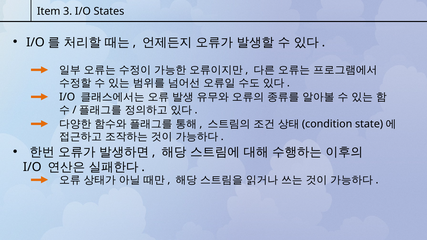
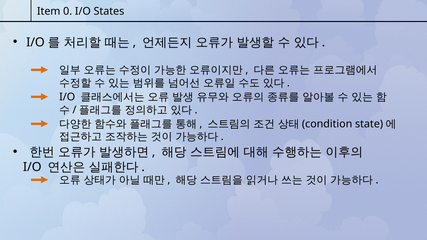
3: 3 -> 0 (68, 11)
